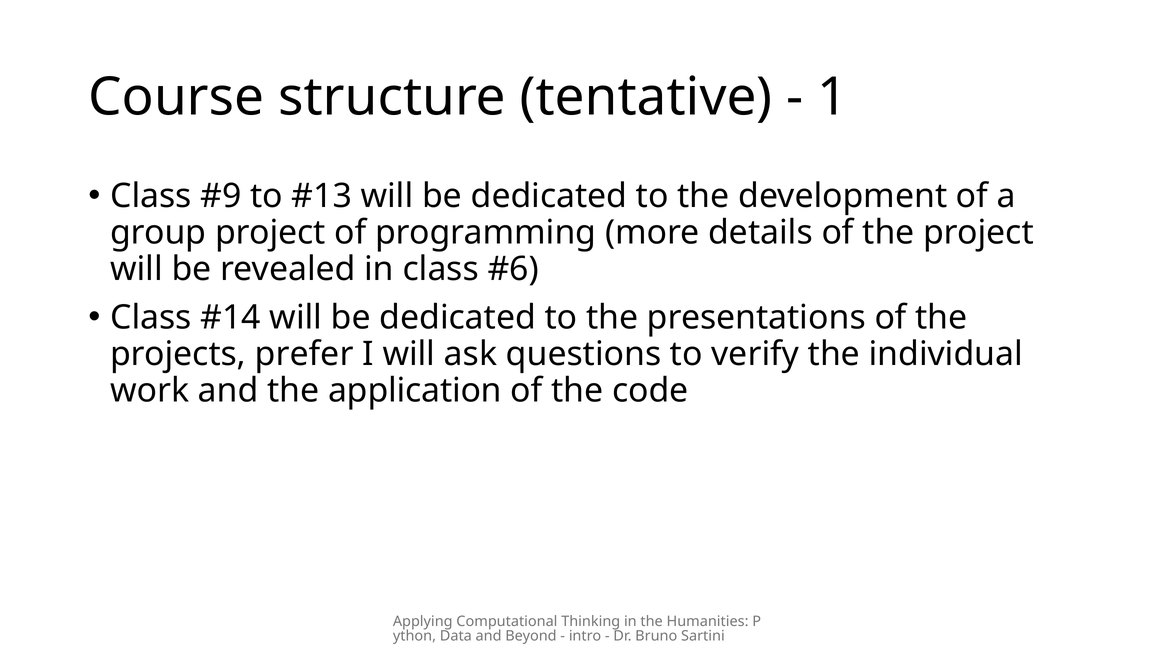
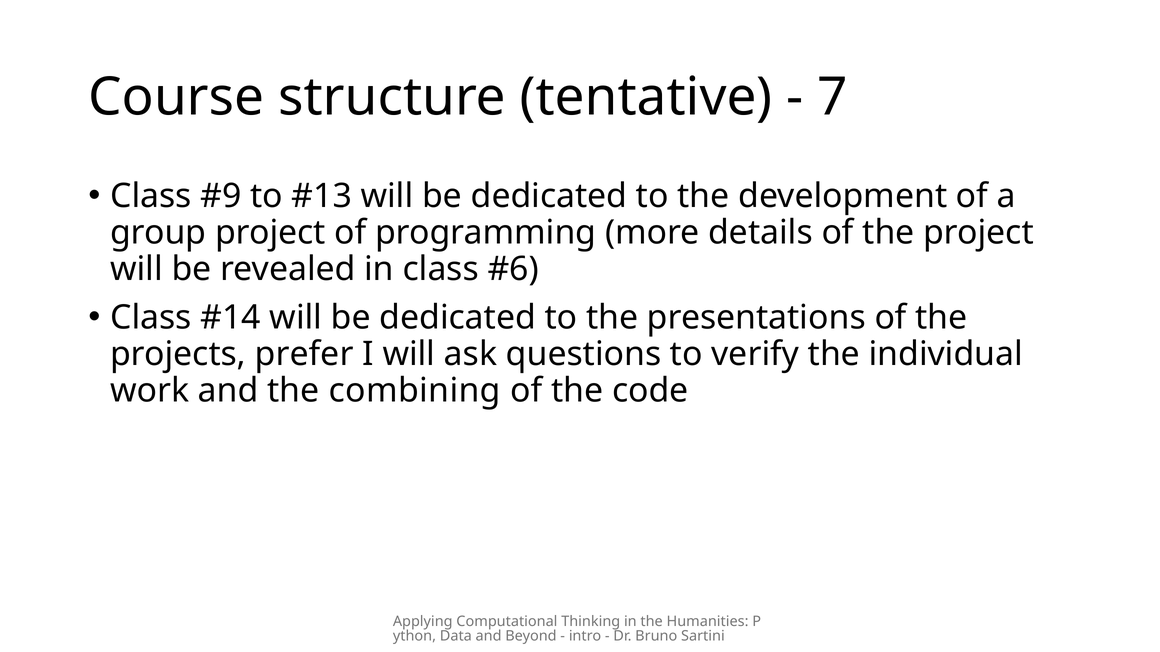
1: 1 -> 7 (832, 97)
application: application -> combining (415, 391)
